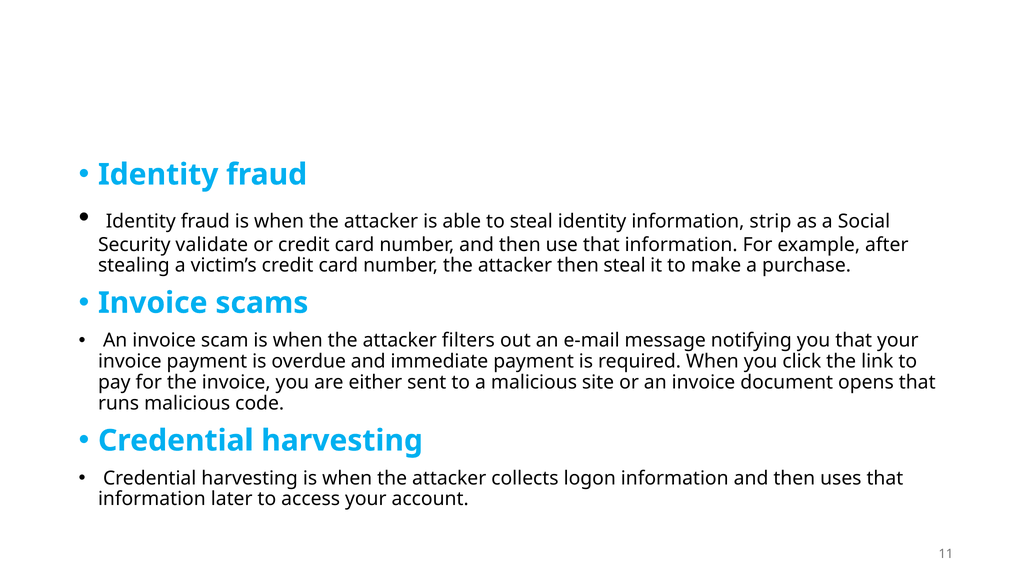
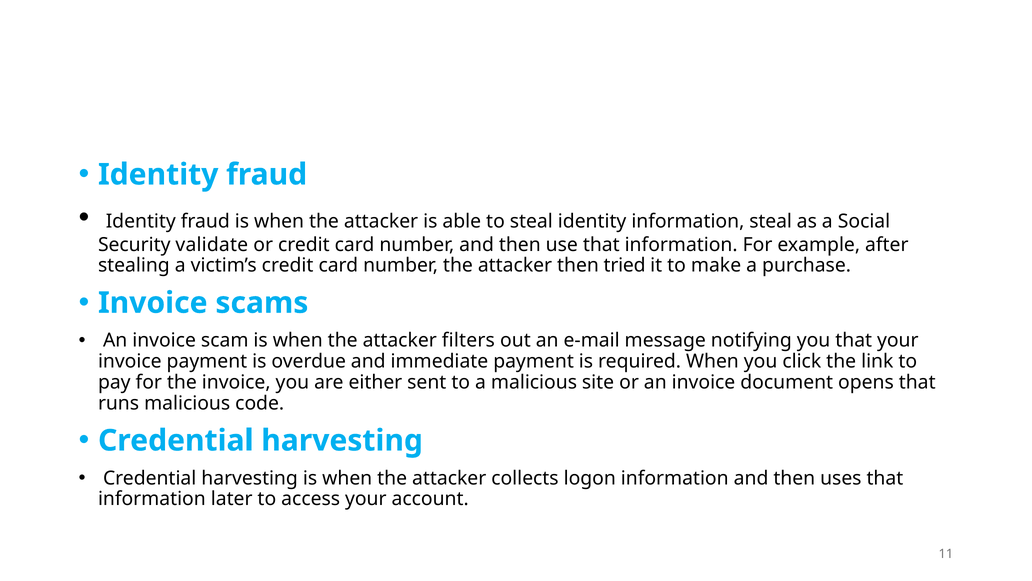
information strip: strip -> steal (771, 221)
then steal: steal -> tried (625, 265)
